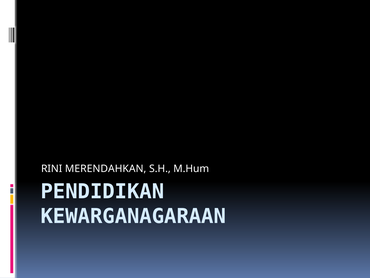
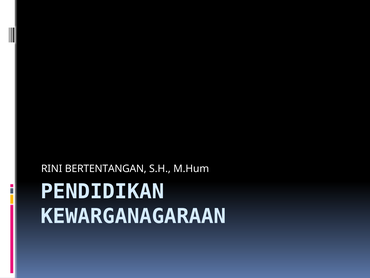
MERENDAHKAN: MERENDAHKAN -> BERTENTANGAN (106, 168)
